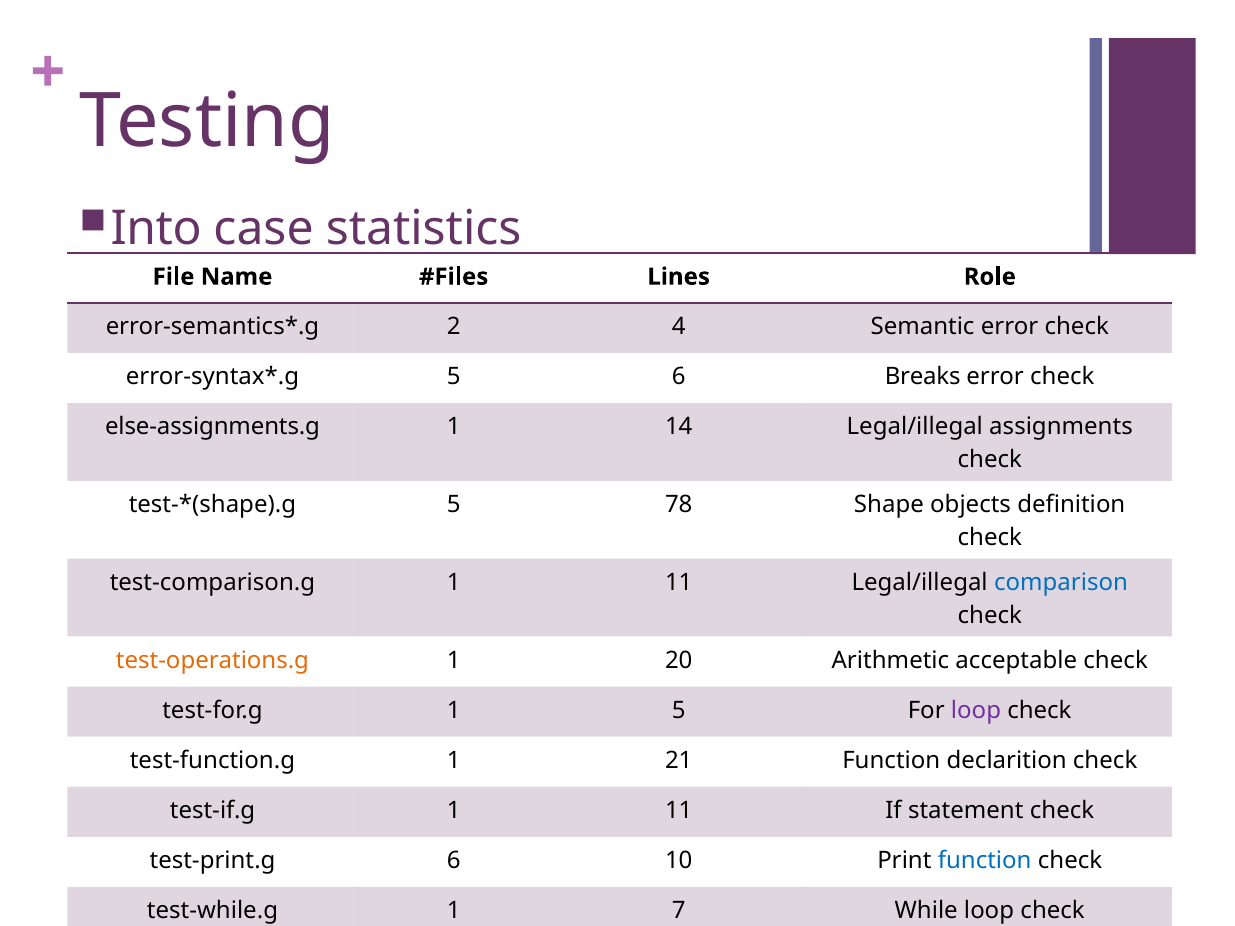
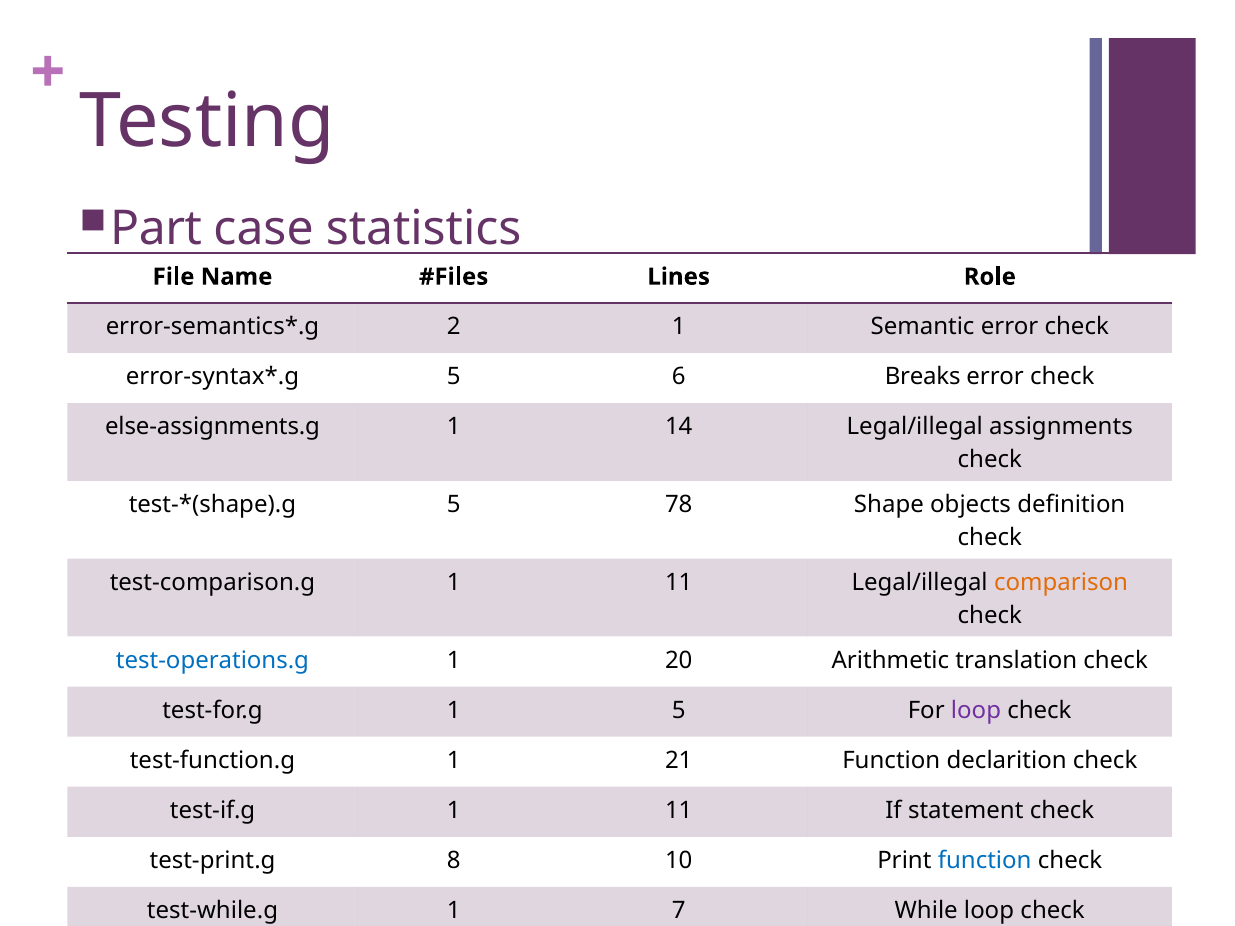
Into: Into -> Part (156, 229)
2 4: 4 -> 1 (679, 327)
comparison colour: blue -> orange (1061, 583)
test-operations.g colour: orange -> blue (212, 661)
acceptable: acceptable -> translation (1016, 661)
test-print.g 6: 6 -> 8 (454, 861)
